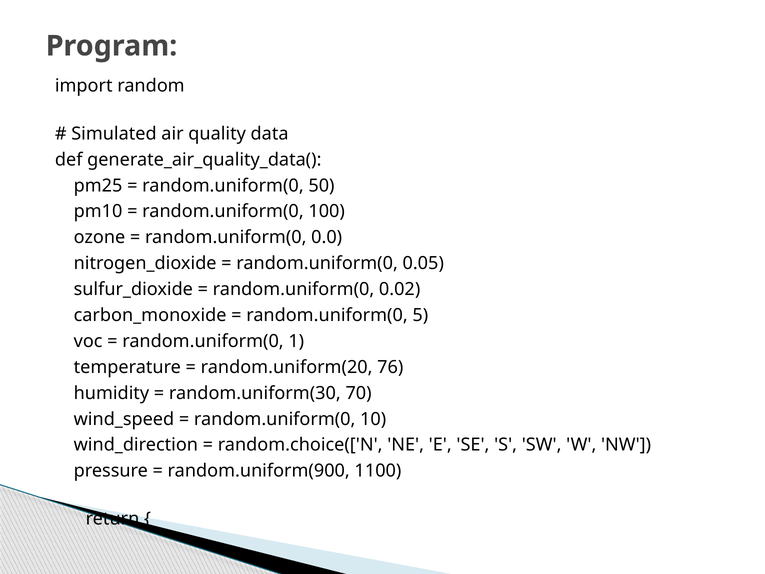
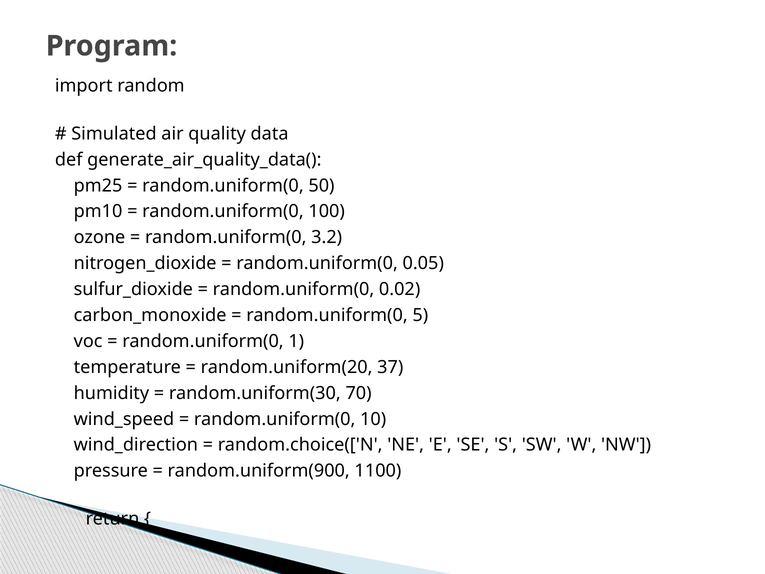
0.0: 0.0 -> 3.2 (327, 237)
76: 76 -> 37 (390, 367)
